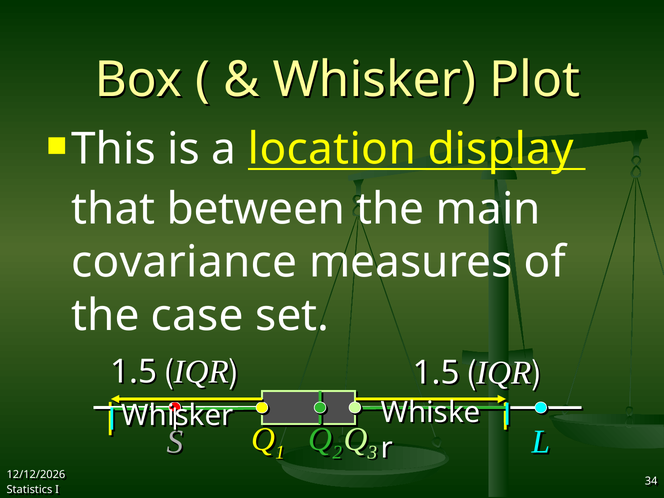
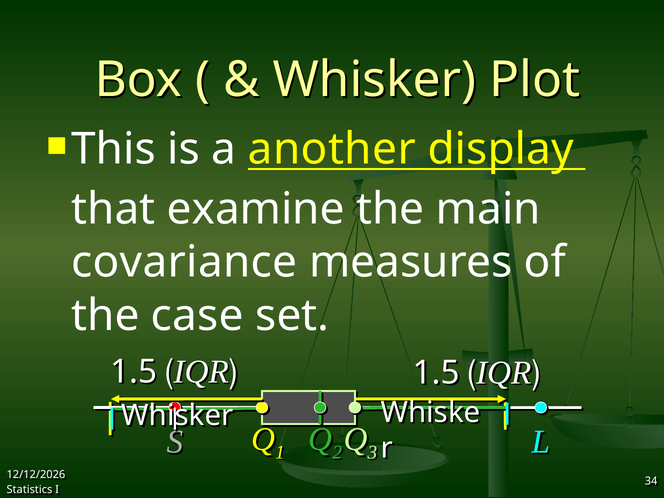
location: location -> another (332, 149)
between: between -> examine (256, 209)
